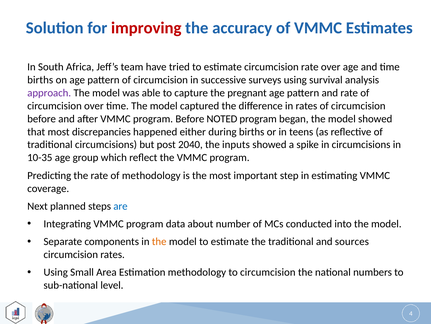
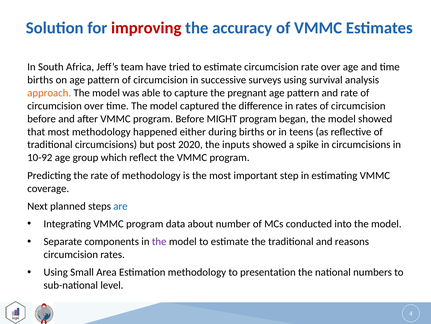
approach colour: purple -> orange (49, 93)
NOTED: NOTED -> MIGHT (222, 119)
most discrepancies: discrepancies -> methodology (101, 131)
2040: 2040 -> 2020 (190, 144)
10-35: 10-35 -> 10-92 (40, 157)
the colour: orange -> purple (159, 241)
sources: sources -> reasons (352, 241)
to circumcision: circumcision -> presentation (268, 272)
